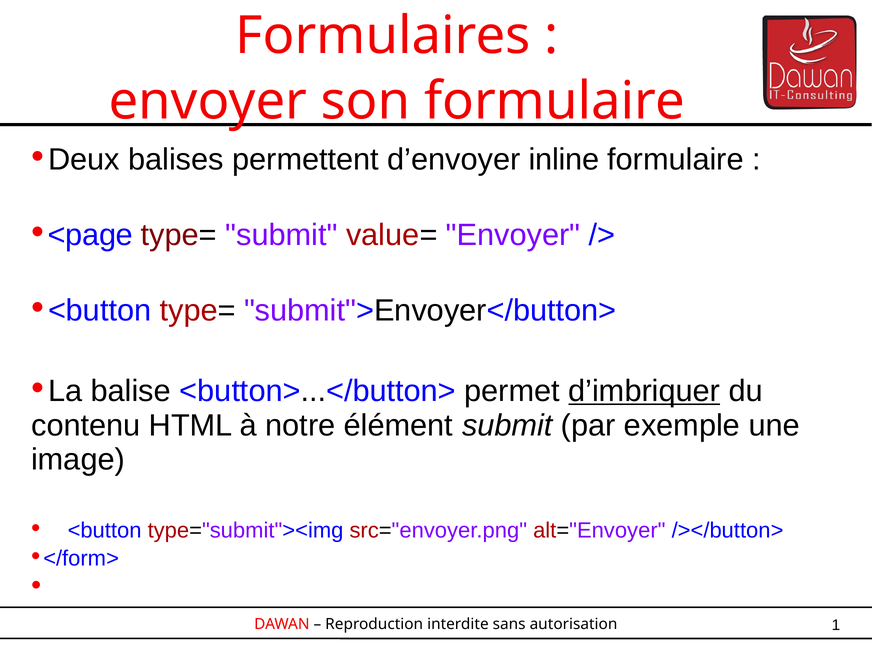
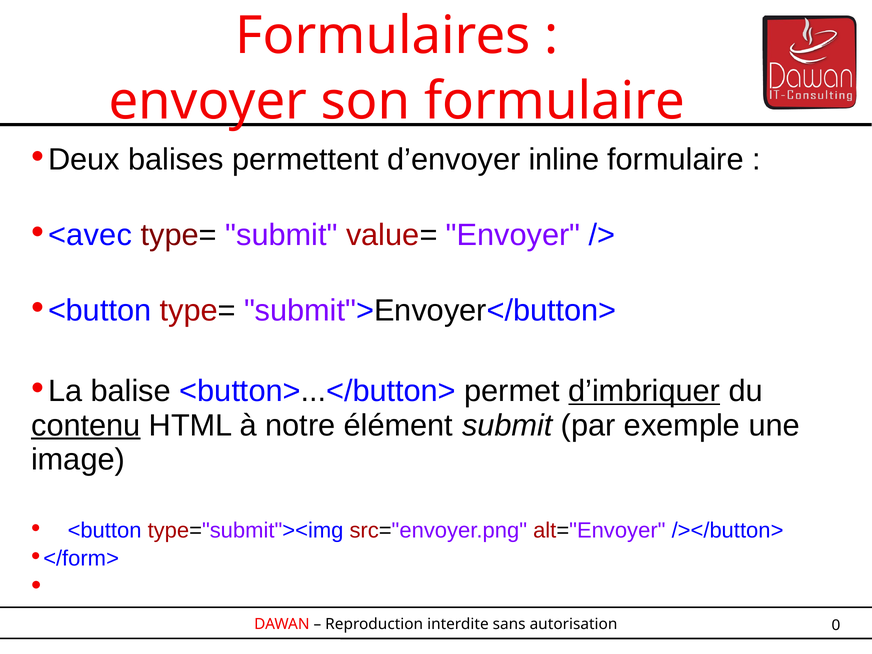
<page: <page -> <avec (90, 235)
contenu underline: none -> present (86, 425)
1: 1 -> 0 (836, 625)
